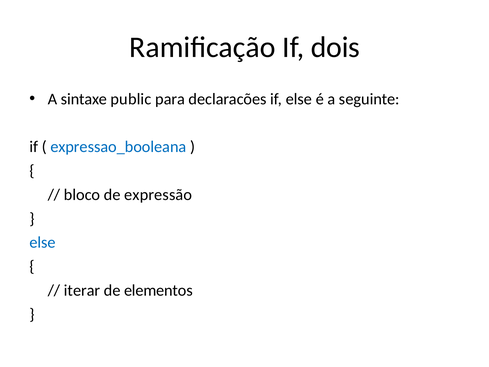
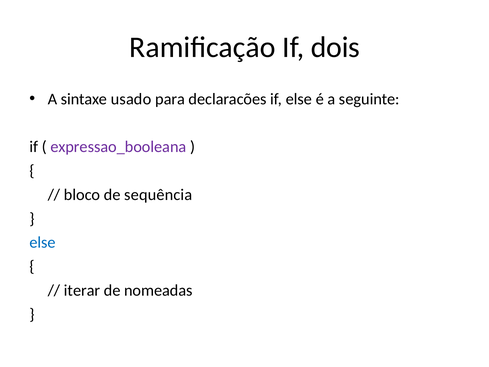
public: public -> usado (131, 99)
expressao_booleana colour: blue -> purple (118, 147)
expressão: expressão -> sequência (158, 195)
elementos: elementos -> nomeadas (158, 290)
